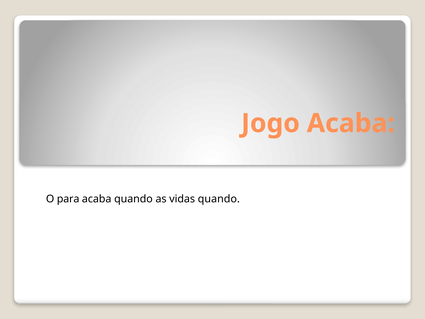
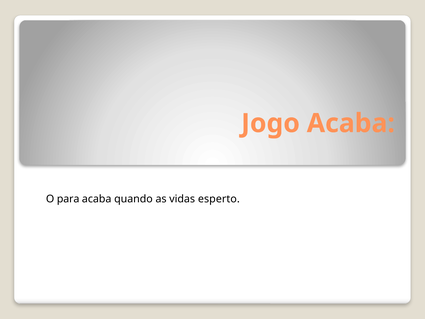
vidas quando: quando -> esperto (219, 199)
